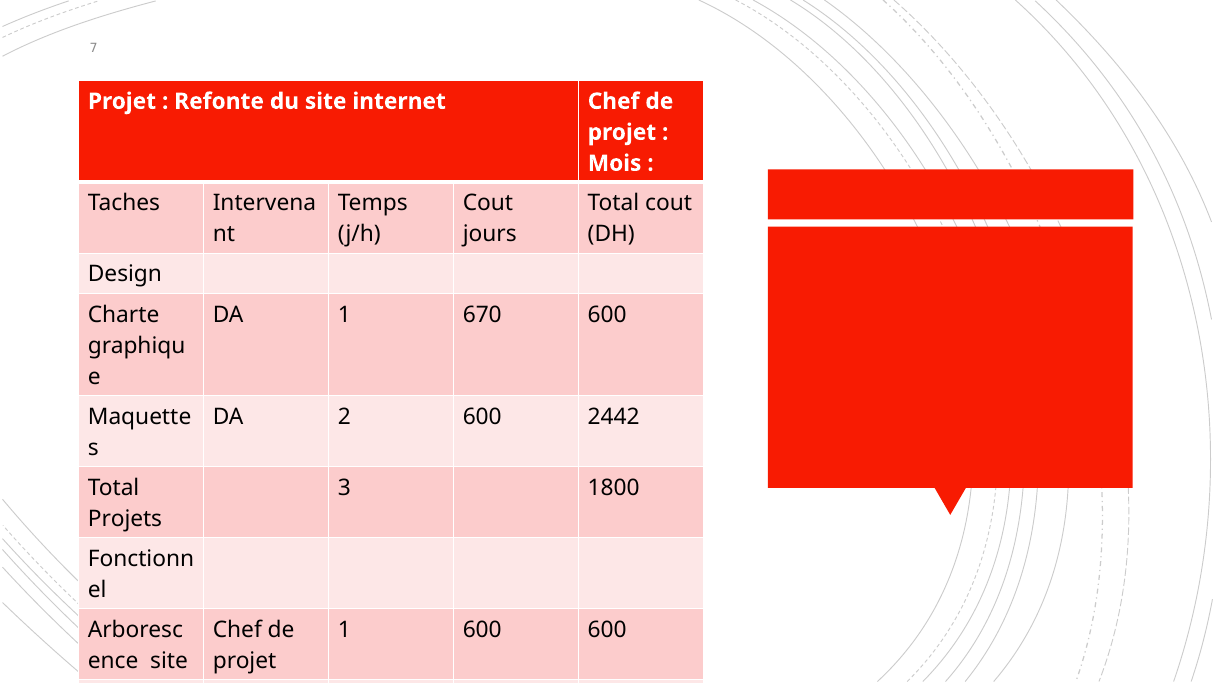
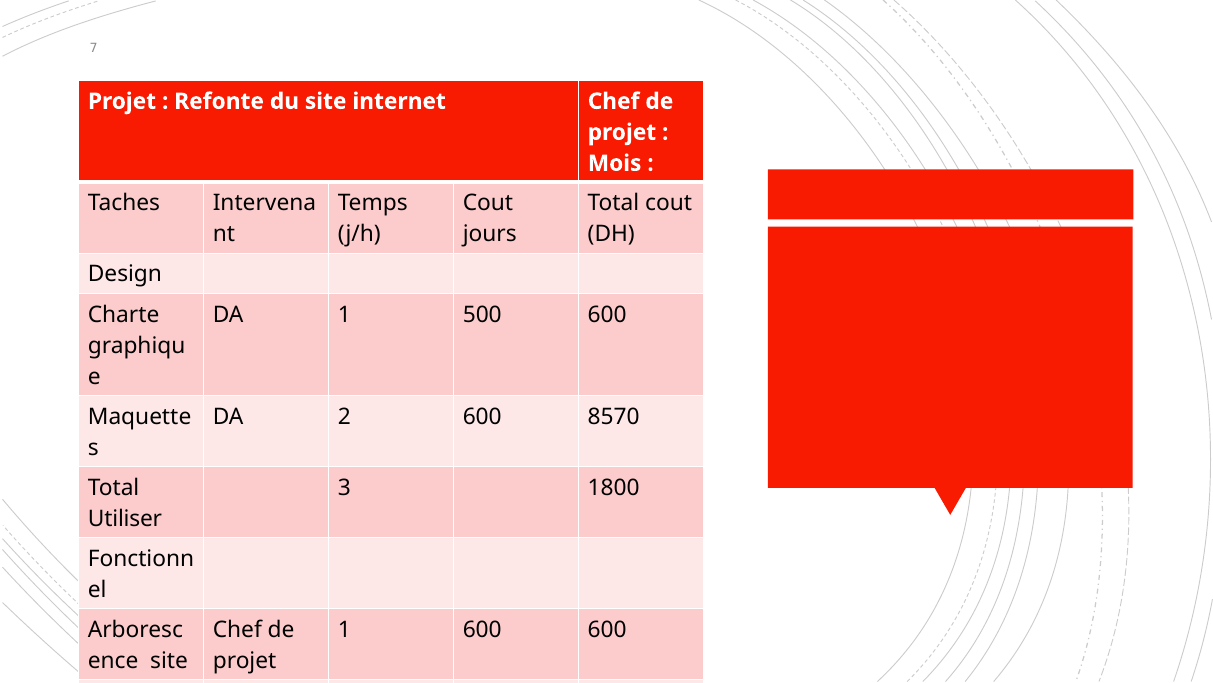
1 670: 670 -> 500 (482, 314)
2442: 2442 -> 8570 (614, 416)
Projets: Projets -> Utiliser (125, 518)
